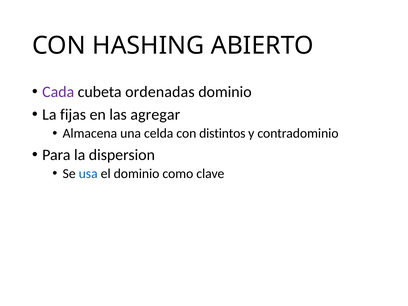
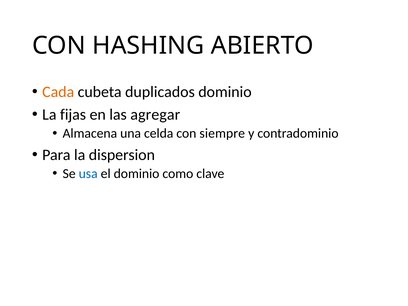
Cada colour: purple -> orange (58, 92)
ordenadas: ordenadas -> duplicados (160, 92)
distintos: distintos -> siempre (222, 133)
